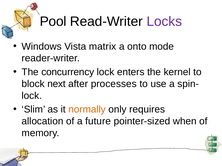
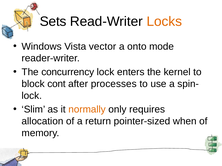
Pool: Pool -> Sets (53, 21)
Locks colour: purple -> orange (164, 21)
matrix: matrix -> vector (103, 47)
next: next -> cont (57, 84)
future: future -> return (98, 122)
